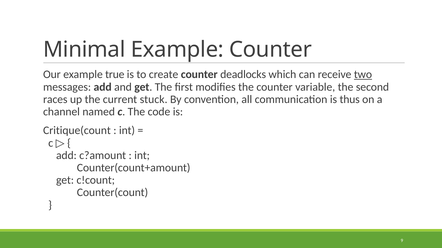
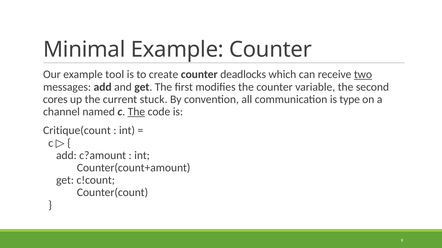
true: true -> tool (115, 75)
races: races -> cores (55, 100)
thus: thus -> type (350, 100)
The underline: none -> present (136, 112)
